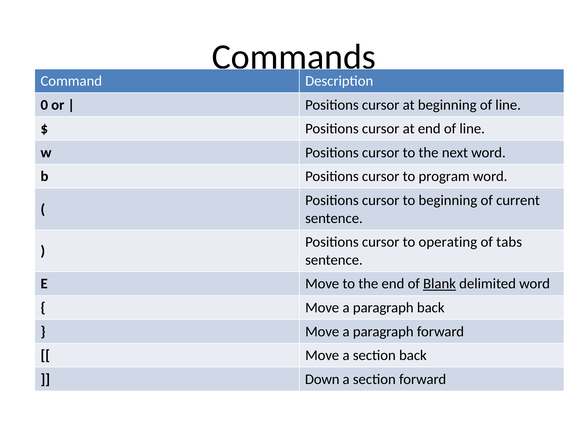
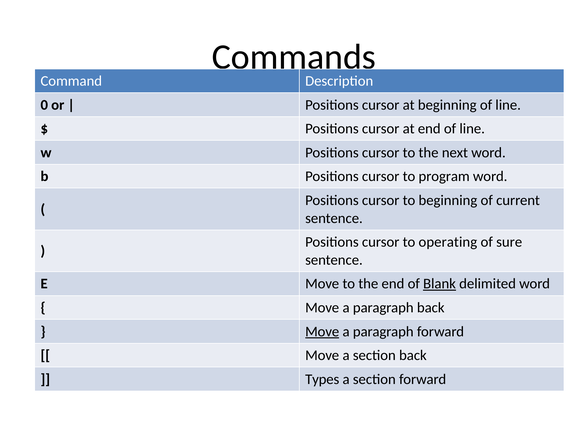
tabs: tabs -> sure (509, 242)
Move underline: none -> present (322, 331)
Down: Down -> Types (322, 379)
